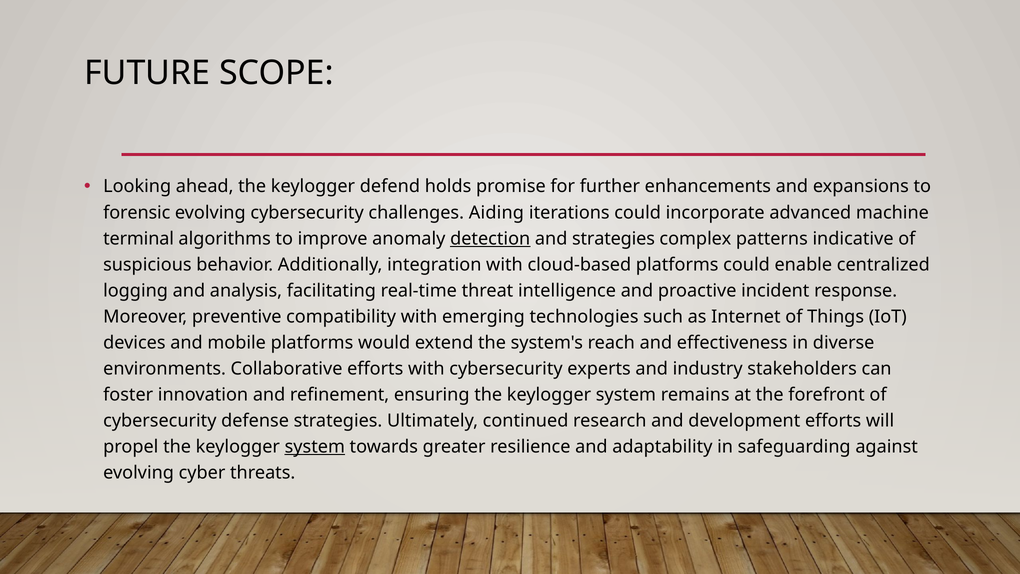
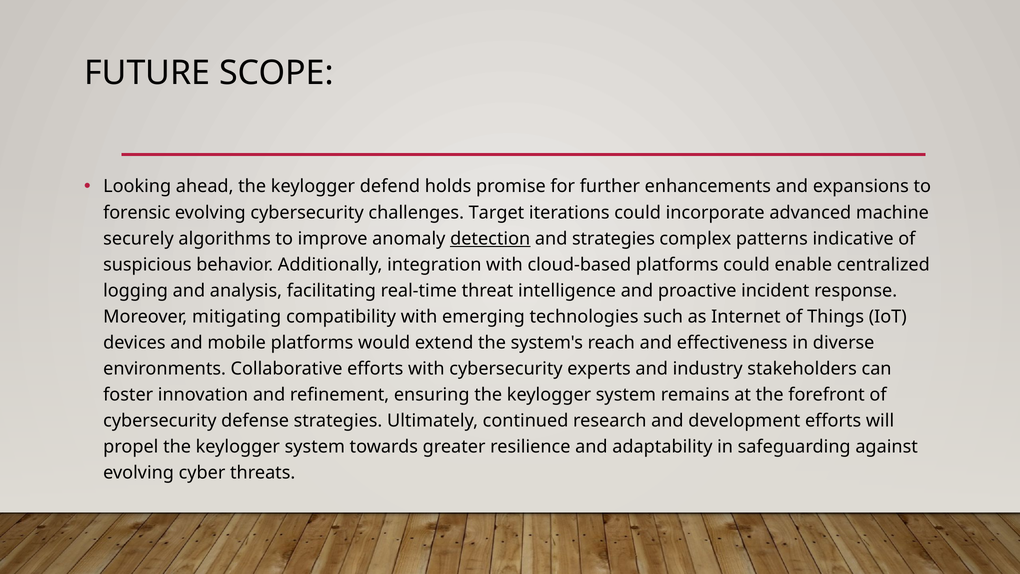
Aiding: Aiding -> Target (496, 212)
terminal: terminal -> securely (138, 238)
preventive: preventive -> mitigating (237, 317)
system underline: present -> none (315, 447)
